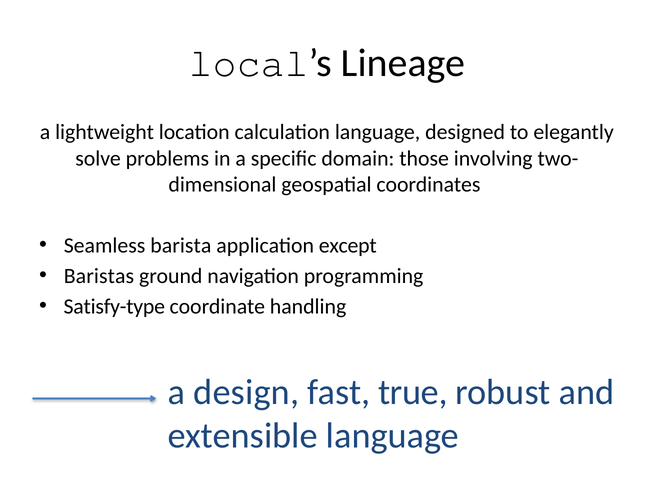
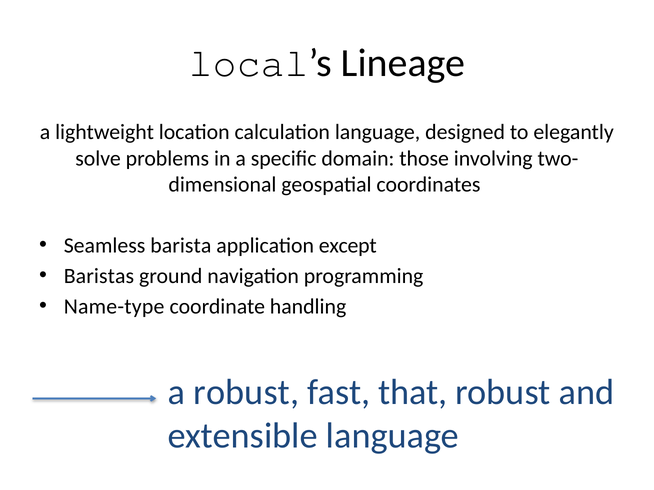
Satisfy-type: Satisfy-type -> Name-type (114, 307)
a design: design -> robust (246, 393)
true: true -> that (413, 393)
